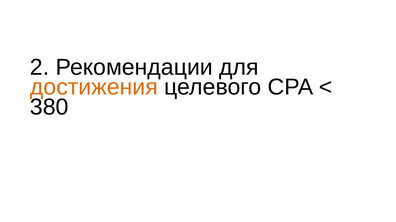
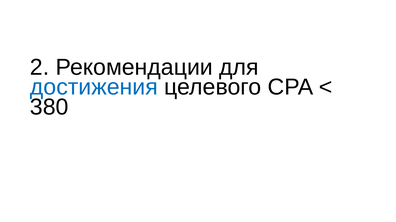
достижения colour: orange -> blue (94, 87)
